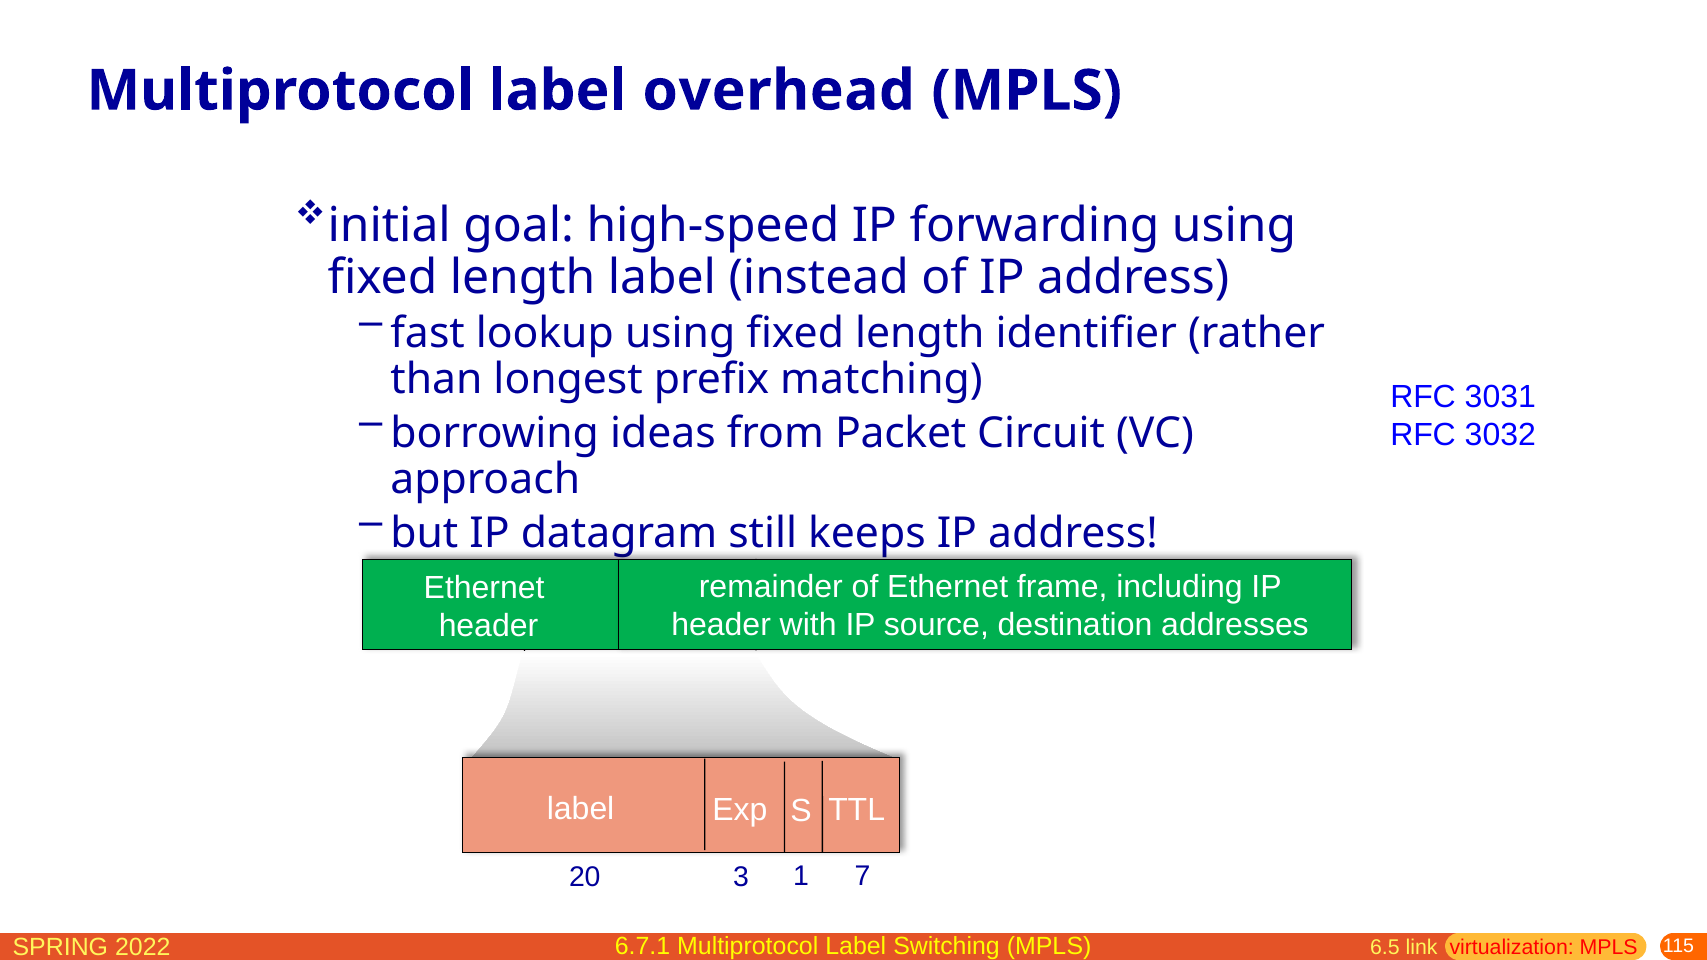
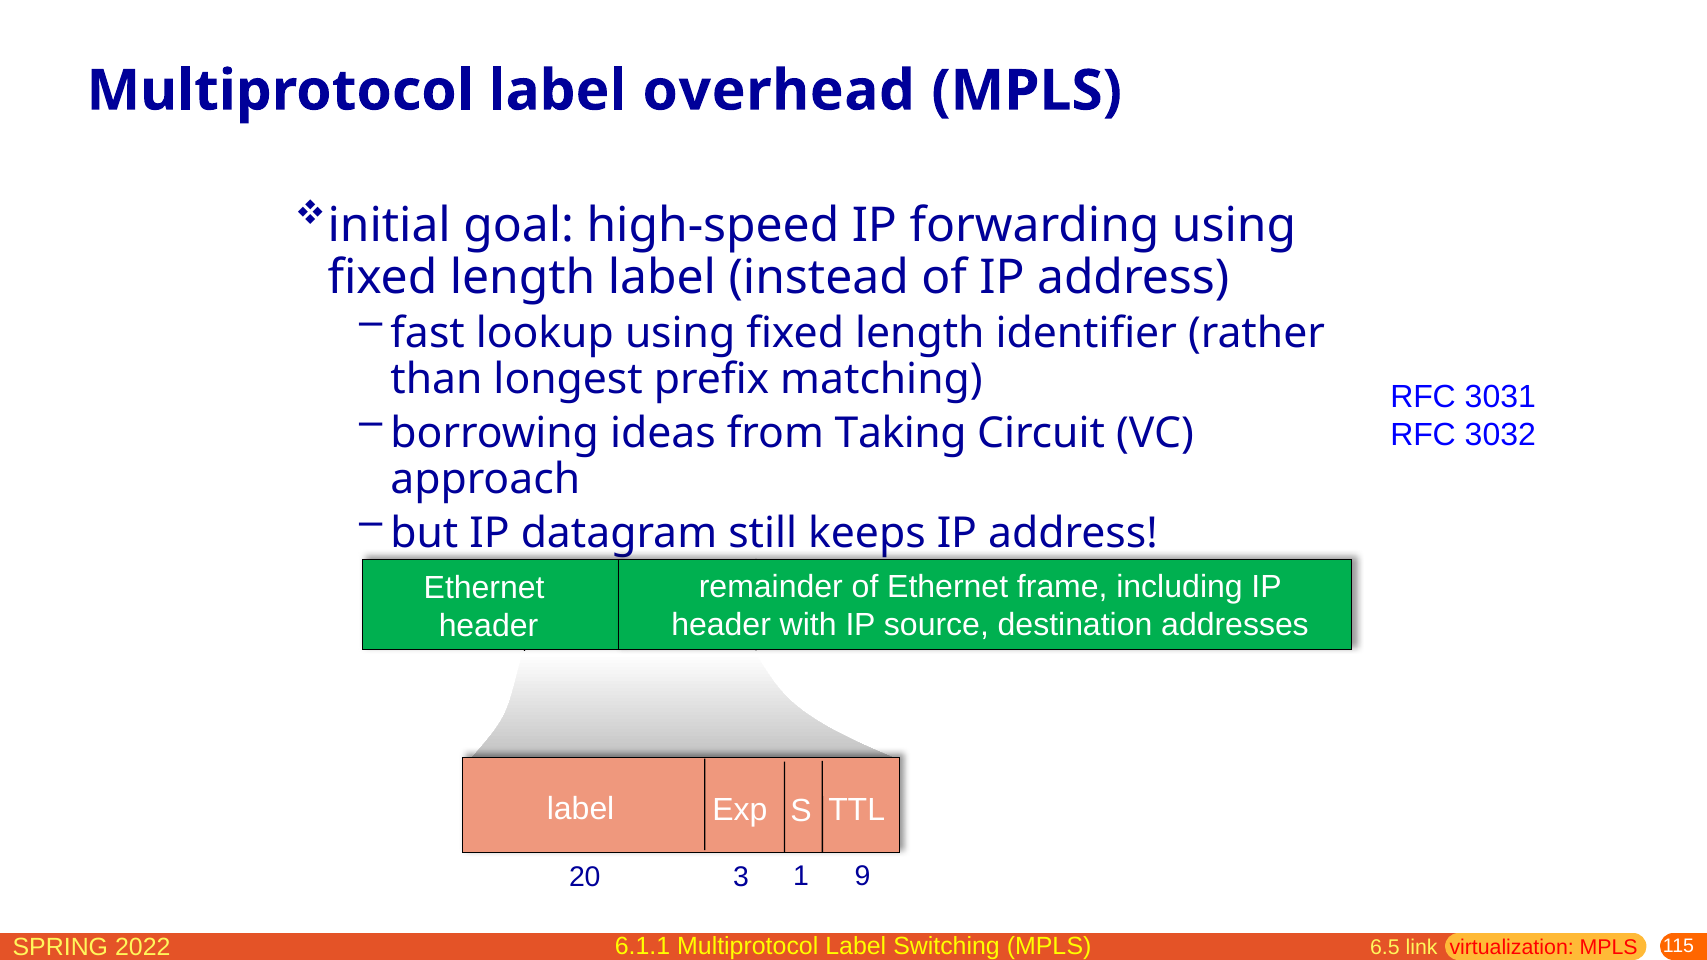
Packet: Packet -> Taking (901, 433)
7: 7 -> 9 (862, 876)
6.7.1: 6.7.1 -> 6.1.1 (643, 946)
